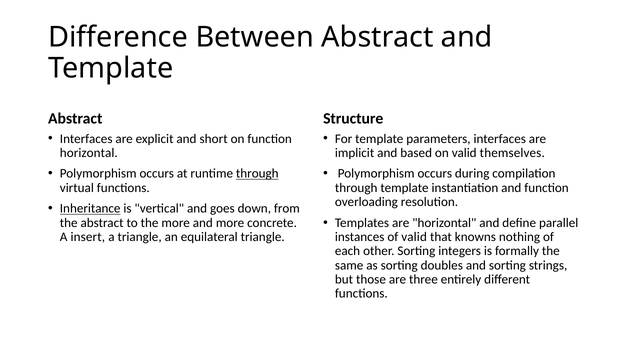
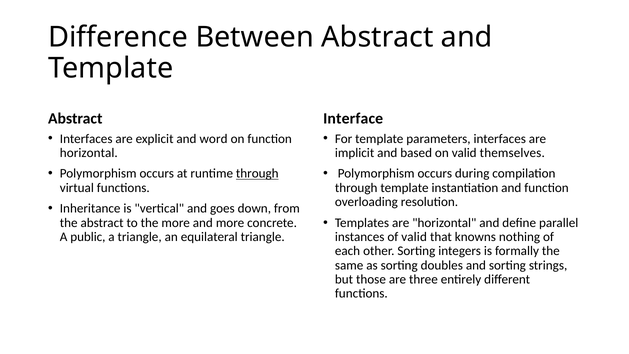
Structure: Structure -> Interface (353, 118)
short: short -> word (214, 139)
Inheritance underline: present -> none (90, 208)
insert: insert -> public (88, 237)
